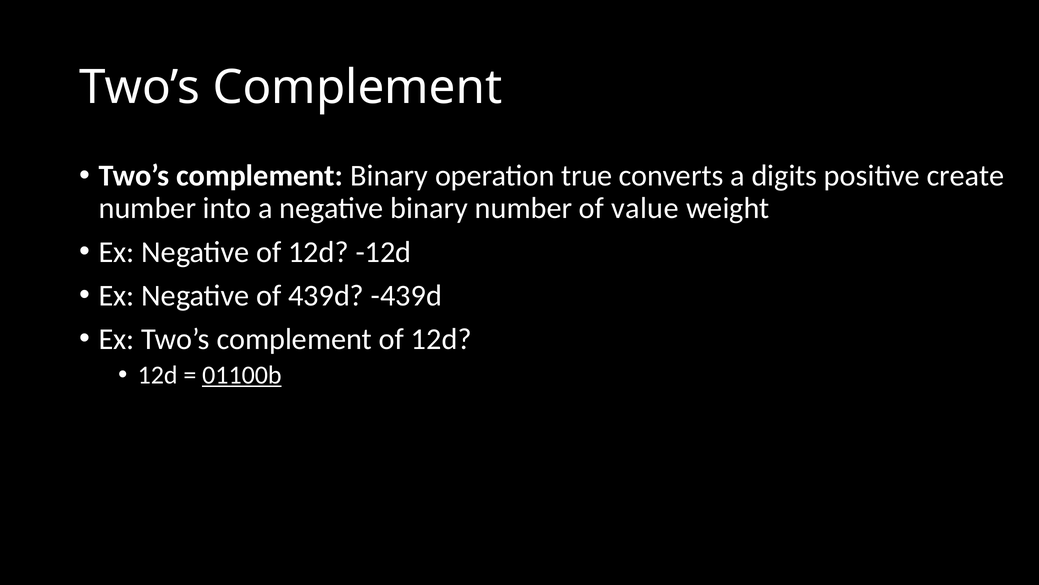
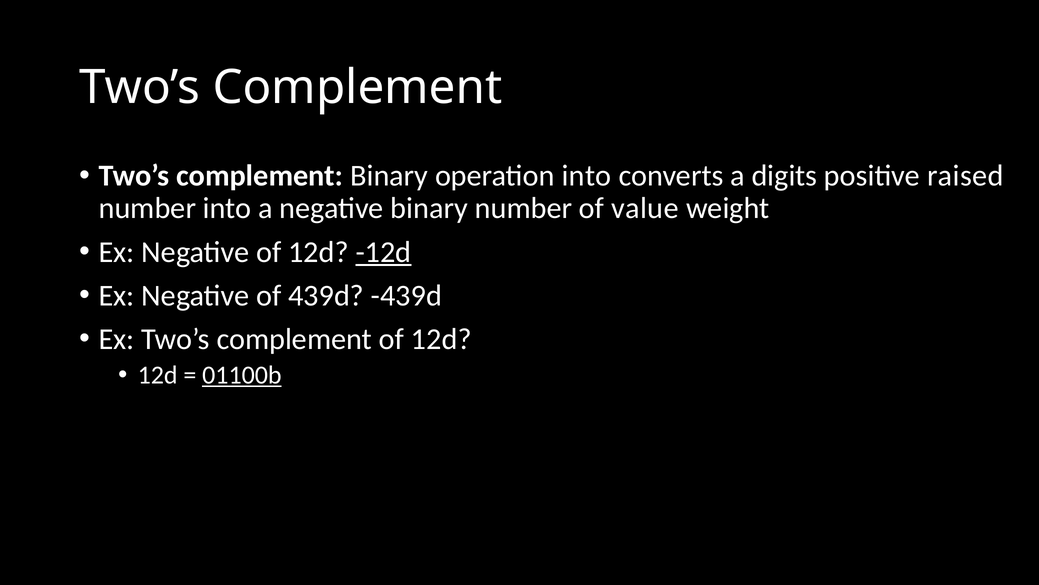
operation true: true -> into (587, 176)
create: create -> raised (965, 176)
-12d underline: none -> present (383, 252)
